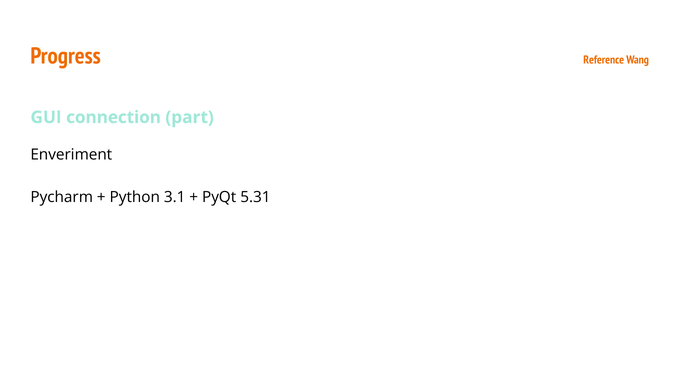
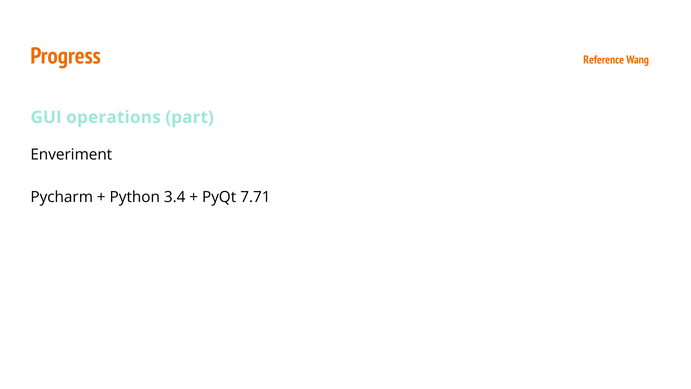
connection: connection -> operations (113, 117)
3.1: 3.1 -> 3.4 (175, 197)
5.31: 5.31 -> 7.71 (255, 197)
